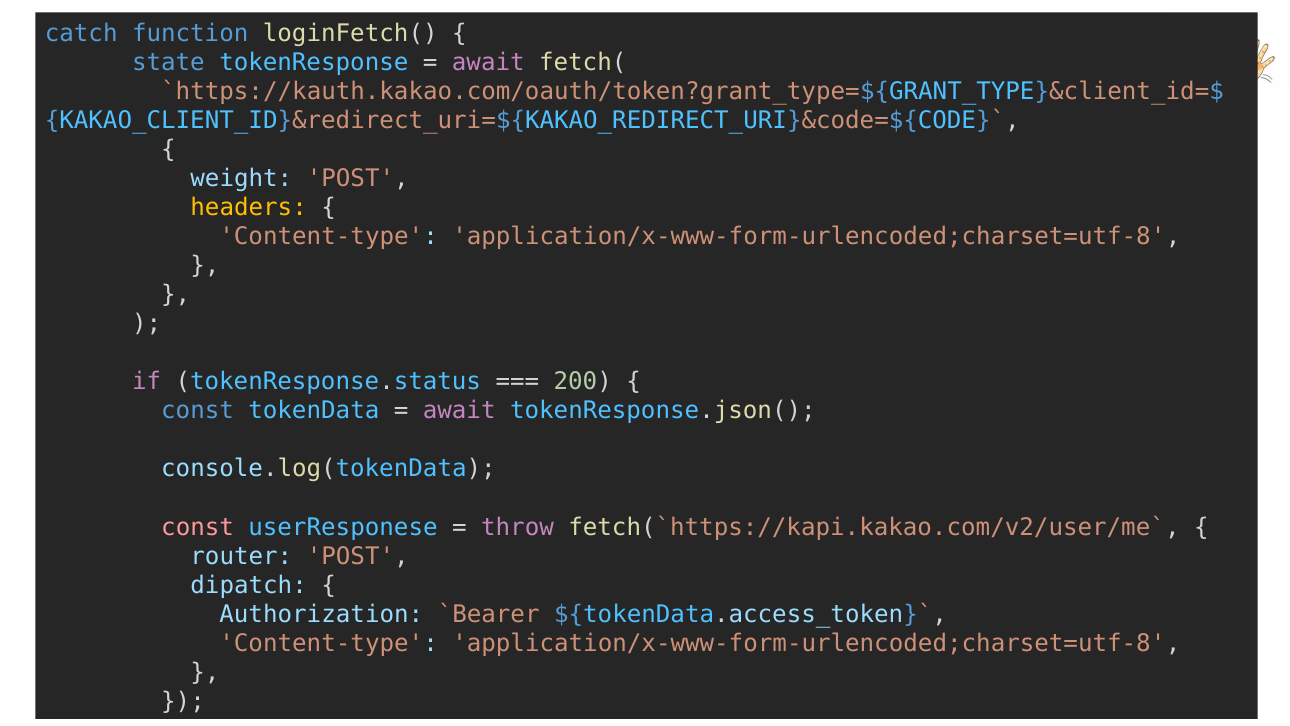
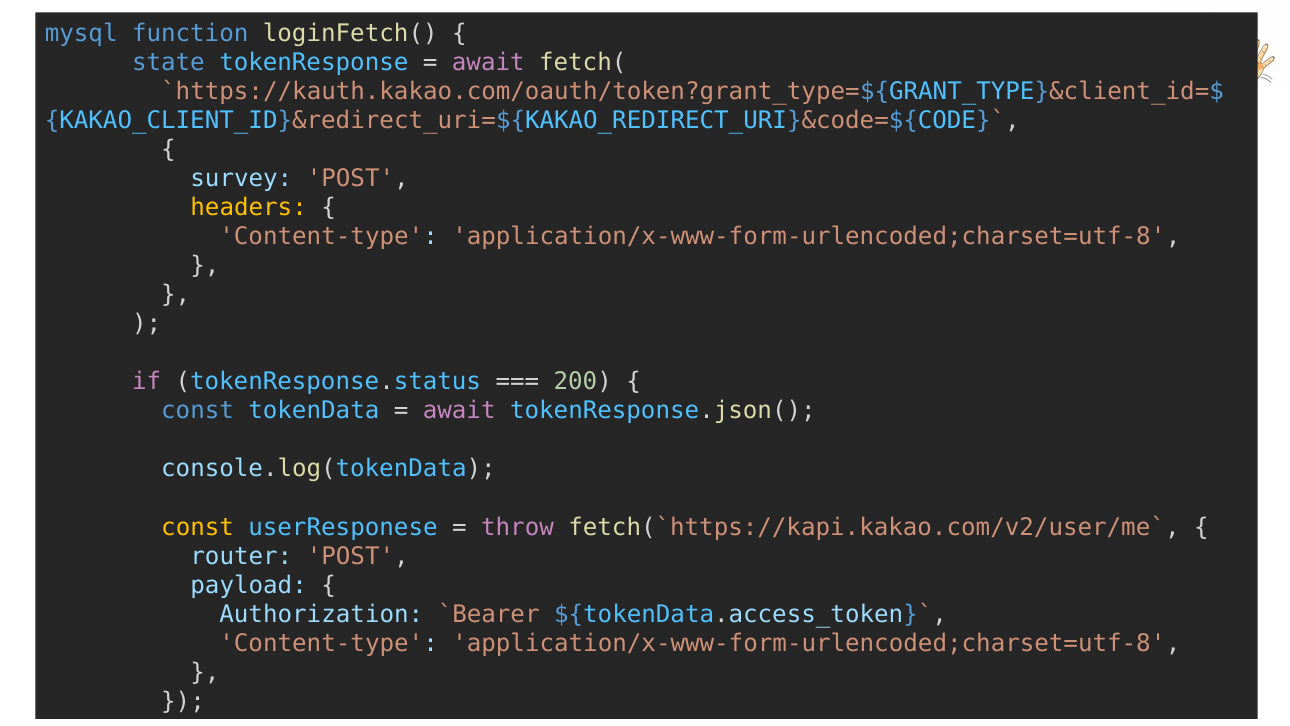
catch: catch -> mysql (81, 33)
weight: weight -> survey (241, 179)
const colour: pink -> yellow (198, 527)
dipatch: dipatch -> payload (249, 585)
